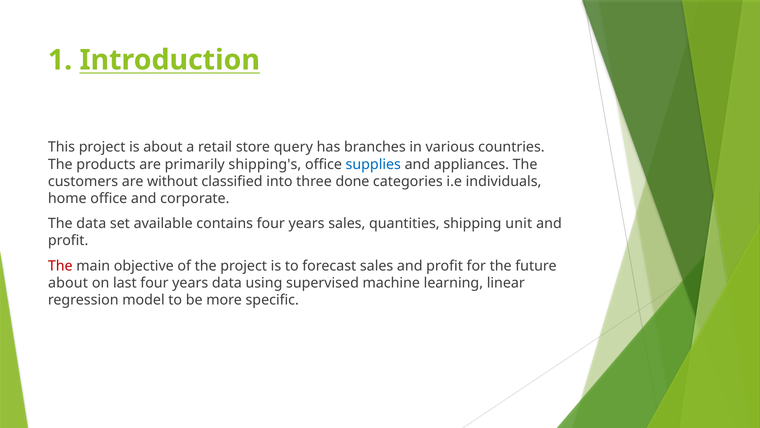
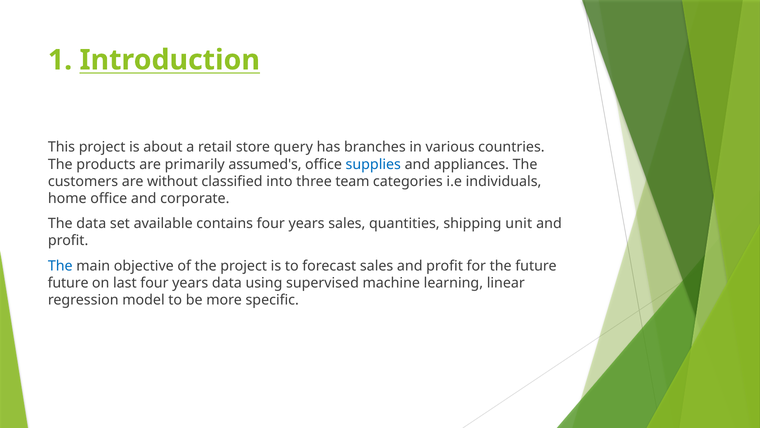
shipping's: shipping's -> assumed's (265, 164)
done: done -> team (352, 181)
The colour: red -> blue (60, 266)
about: about -> future (68, 283)
